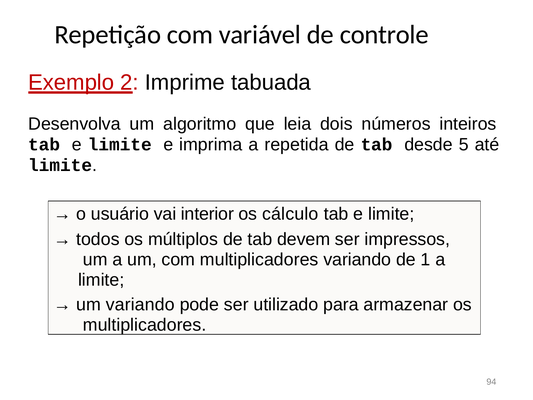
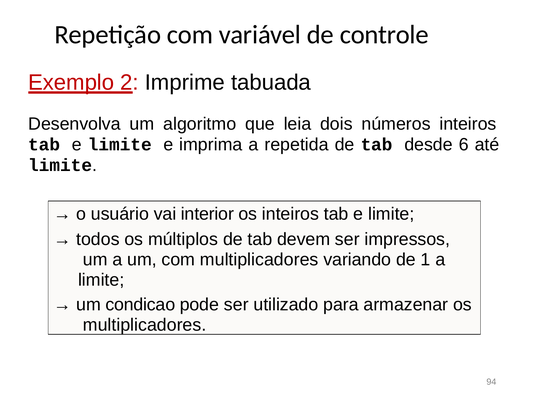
5: 5 -> 6 (464, 144)
os cálculo: cálculo -> inteiros (290, 214)
um variando: variando -> condicao (140, 304)
